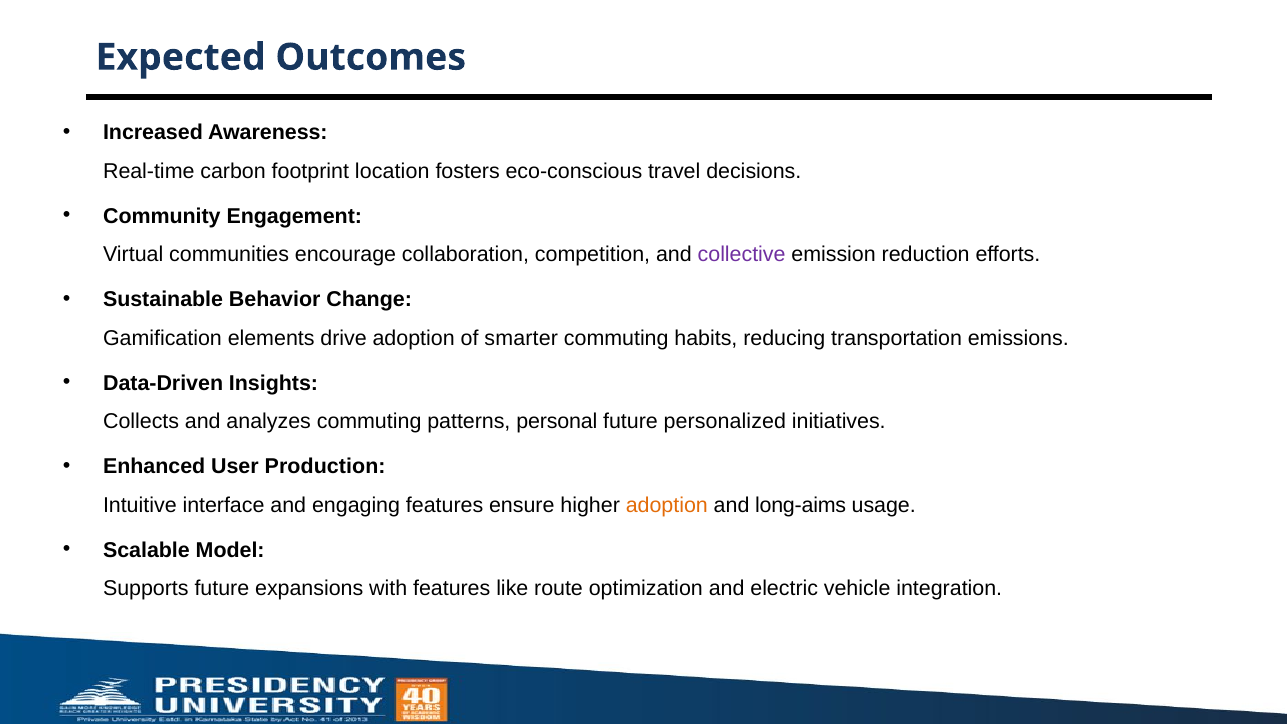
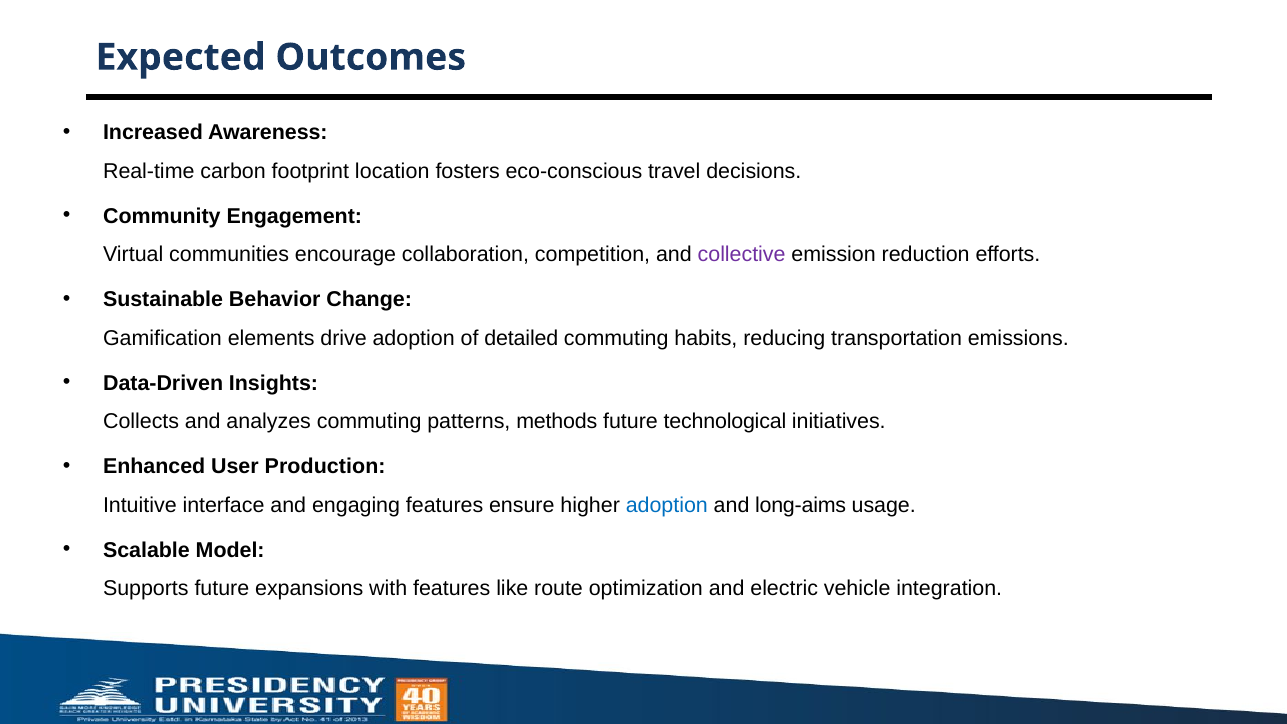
smarter: smarter -> detailed (521, 338)
personal: personal -> methods (557, 422)
personalized: personalized -> technological (725, 422)
adoption colour: orange -> blue (667, 505)
